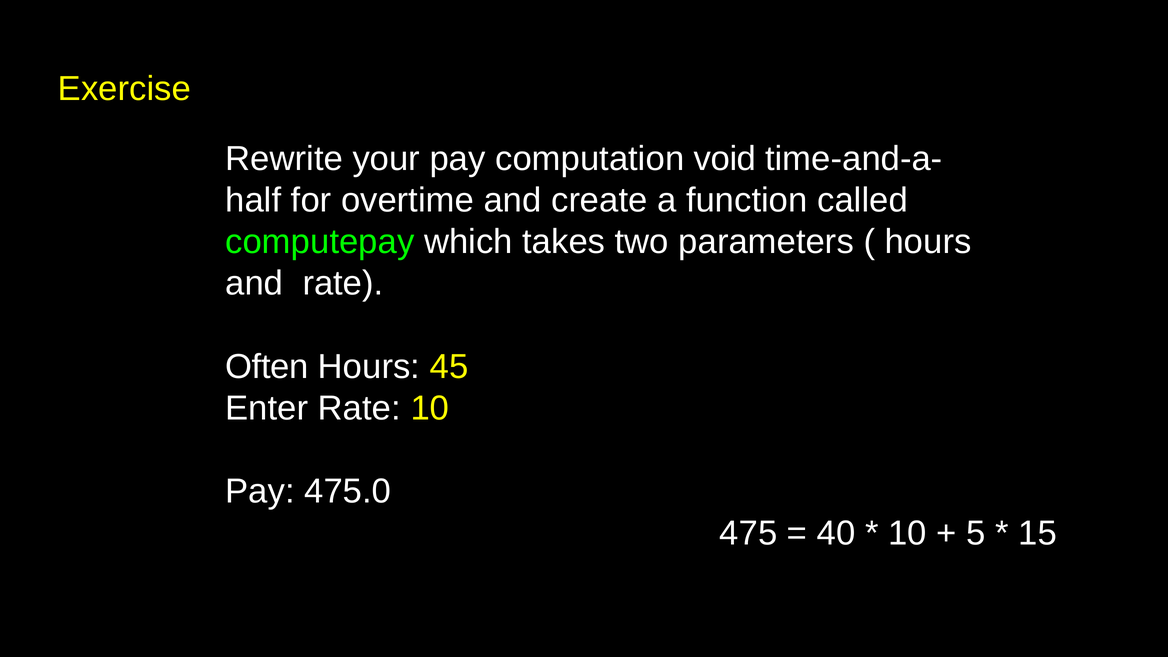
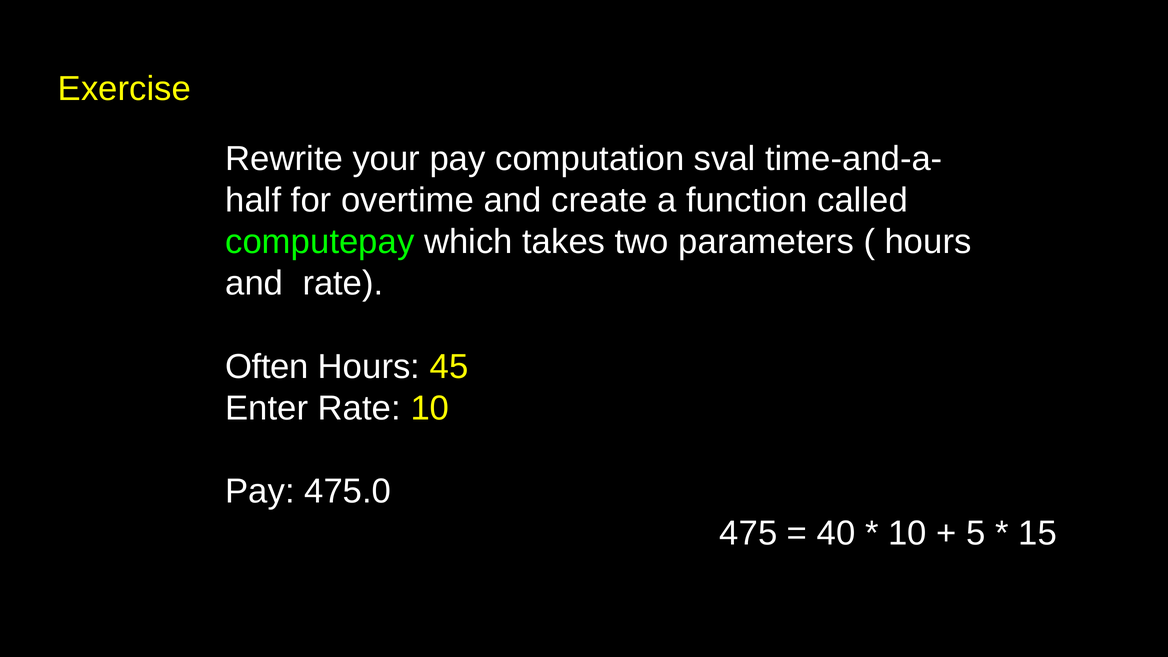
void: void -> sval (725, 159)
